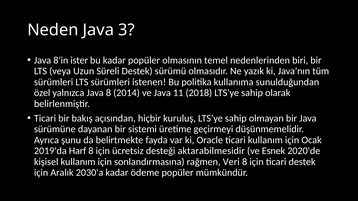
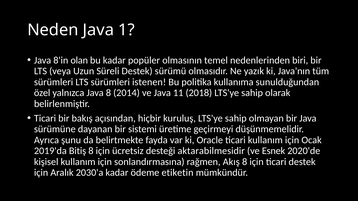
3: 3 -> 1 (126, 30)
ister: ister -> olan (79, 60)
Harf: Harf -> Bitiş (78, 151)
Veri: Veri -> Akış (231, 162)
ödeme popüler: popüler -> etiketin (178, 173)
